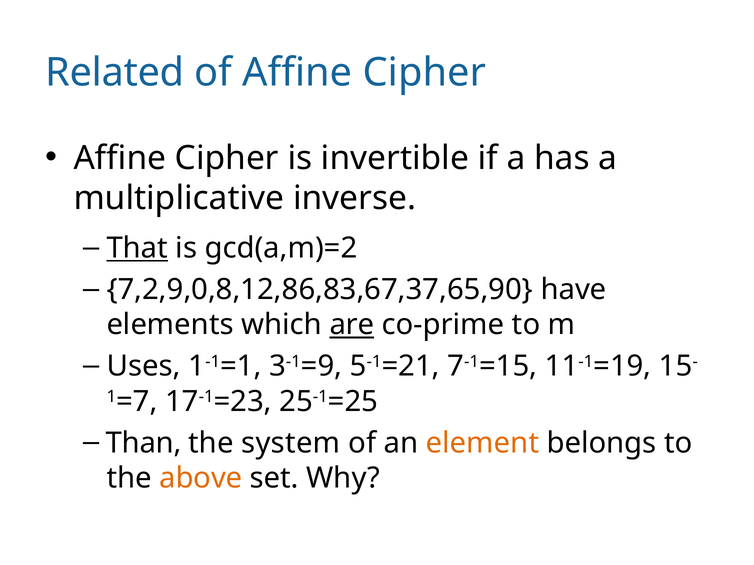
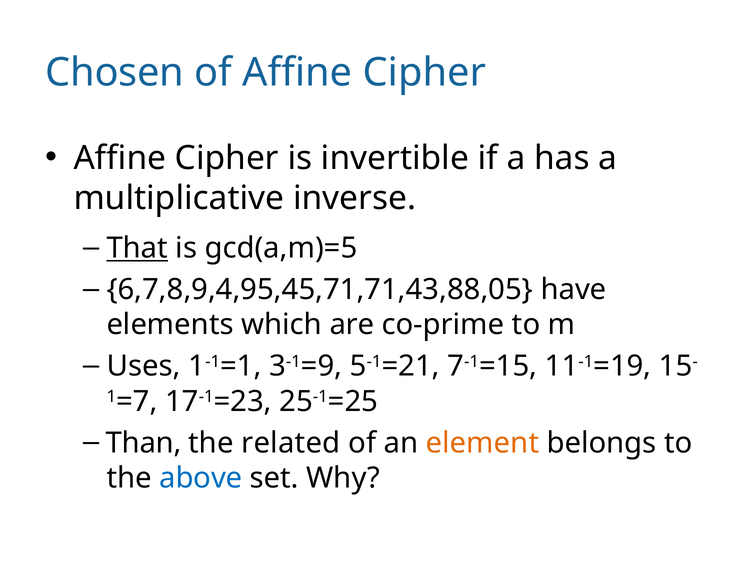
Related: Related -> Chosen (115, 73)
gcd(a,m)=2: gcd(a,m)=2 -> gcd(a,m)=5 (281, 248)
7,2,9,0,8,12,86,83,67,37,65,90: 7,2,9,0,8,12,86,83,67,37,65,90 -> 6,7,8,9,4,95,45,71,71,43,88,05 (320, 290)
are underline: present -> none (352, 325)
system: system -> related (291, 443)
above colour: orange -> blue (201, 478)
